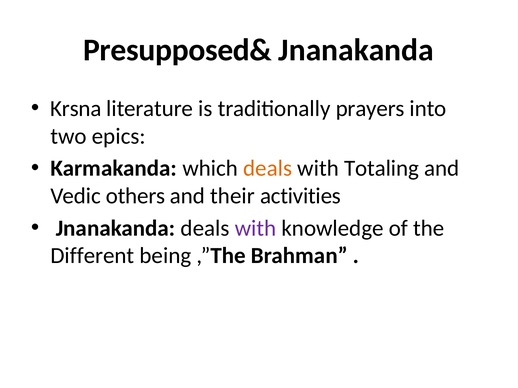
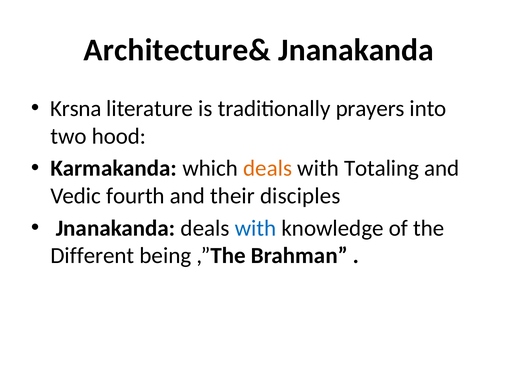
Presupposed&: Presupposed& -> Architecture& (177, 50)
epics: epics -> hood (119, 136)
others: others -> fourth (135, 196)
activities: activities -> disciples (300, 196)
with colour: purple -> blue (255, 228)
